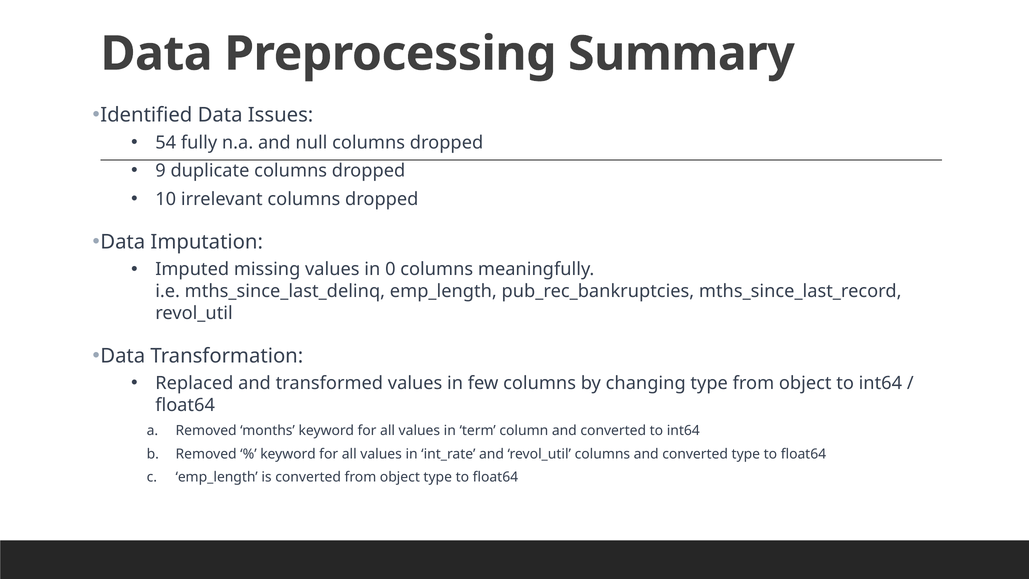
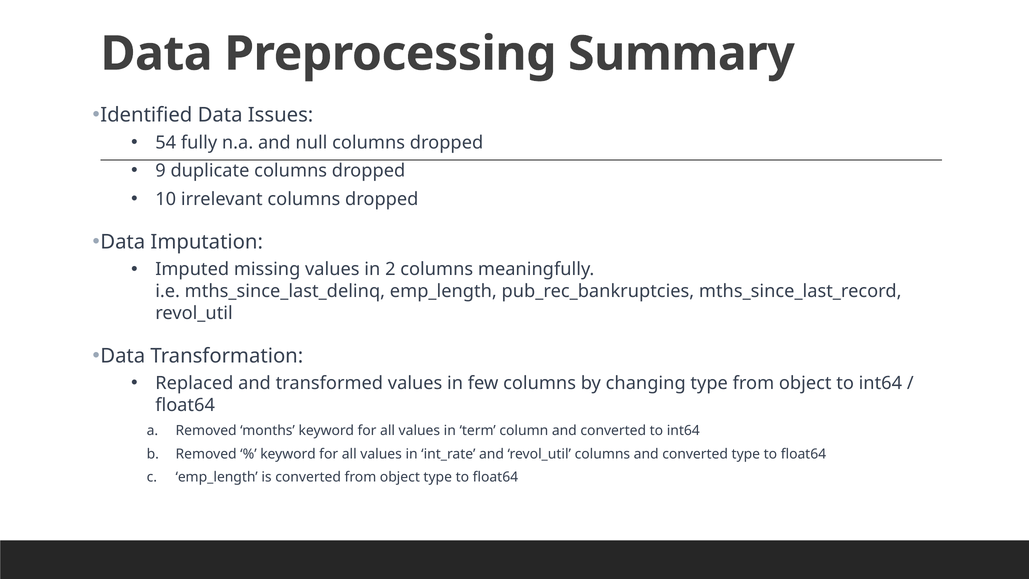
0: 0 -> 2 (390, 269)
